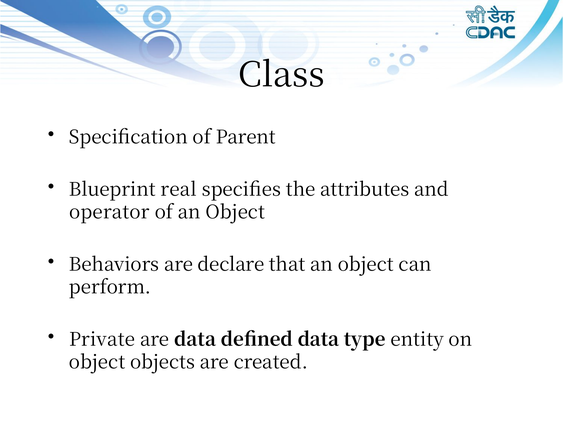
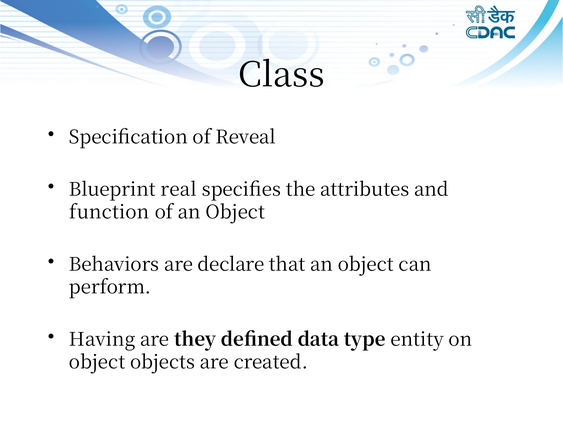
Parent: Parent -> Reveal (246, 137)
operator: operator -> function (109, 212)
Private: Private -> Having (102, 340)
are data: data -> they (195, 340)
